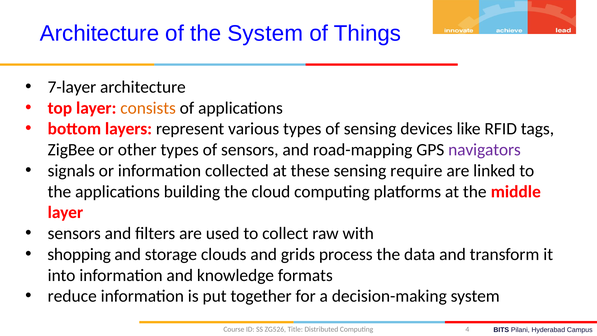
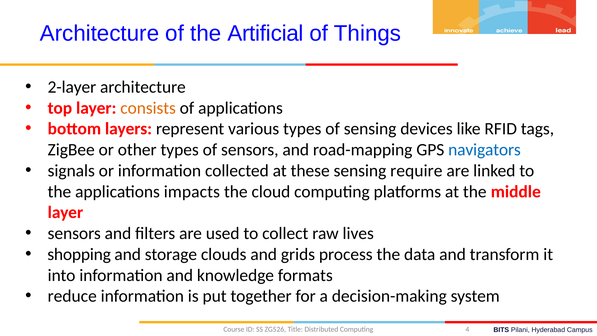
the System: System -> Artificial (265, 34)
7-layer: 7-layer -> 2-layer (72, 87)
navigators colour: purple -> blue (484, 150)
building: building -> impacts (192, 191)
with: with -> lives (358, 233)
